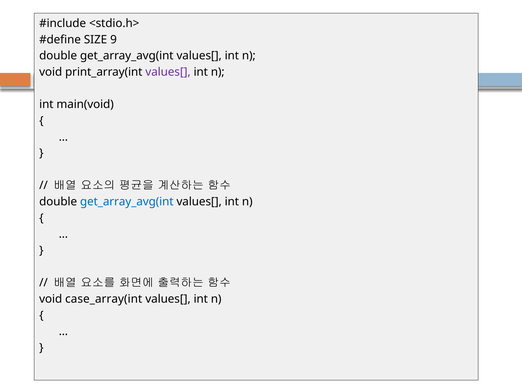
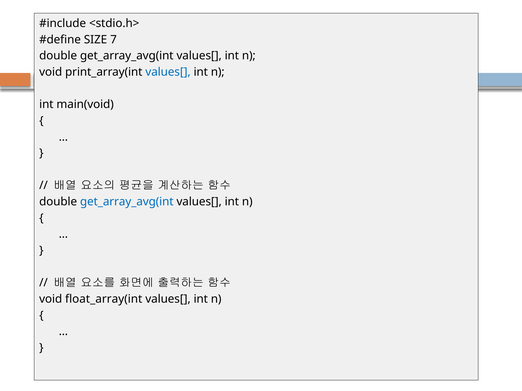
9: 9 -> 7 (114, 40)
values[ colour: purple -> blue (168, 72)
case_array(int: case_array(int -> float_array(int (104, 299)
